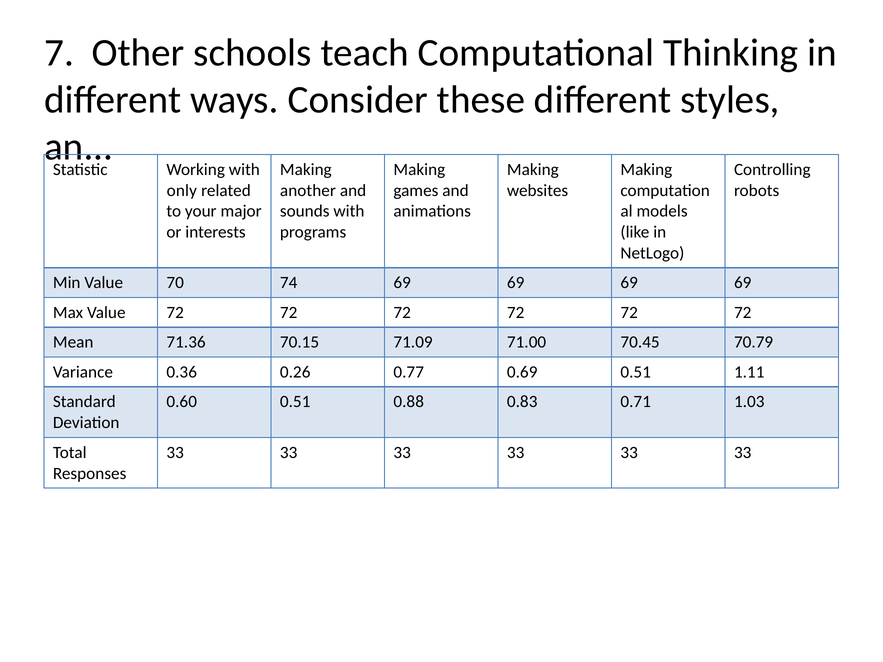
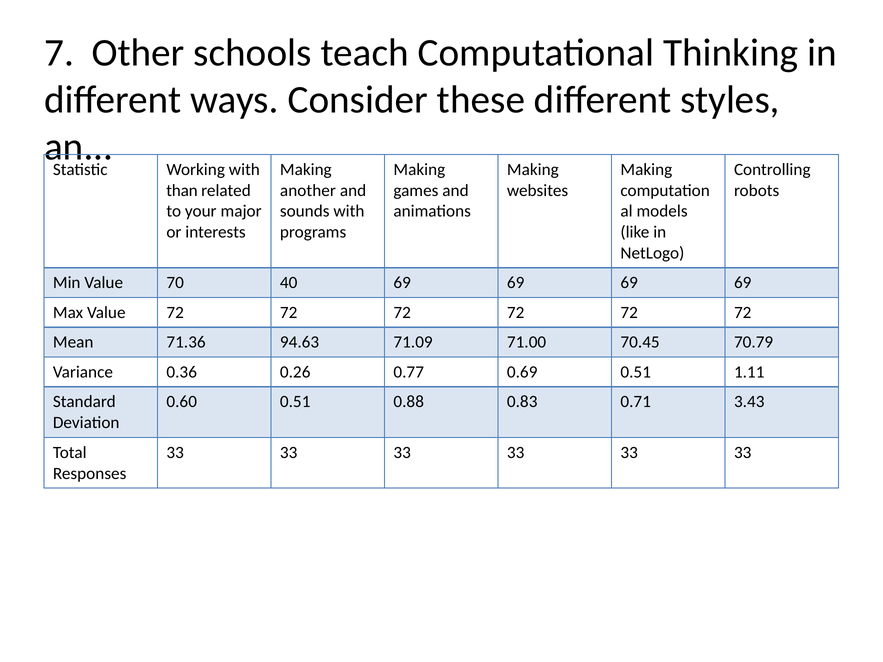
only: only -> than (182, 191)
74: 74 -> 40 (289, 283)
70.15: 70.15 -> 94.63 (300, 342)
1.03: 1.03 -> 3.43 (749, 402)
